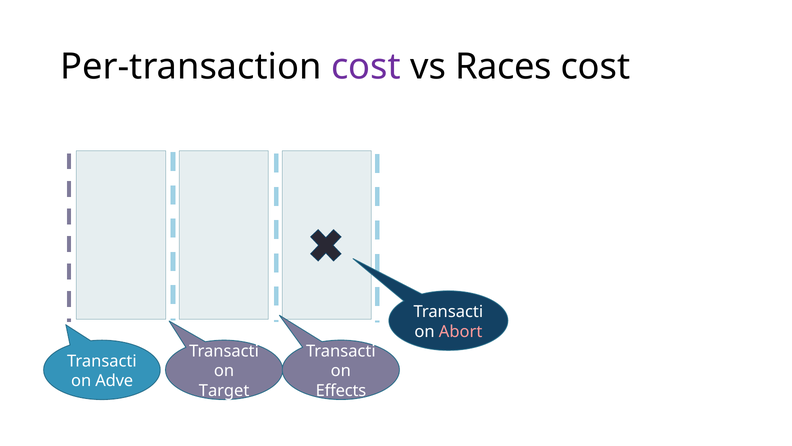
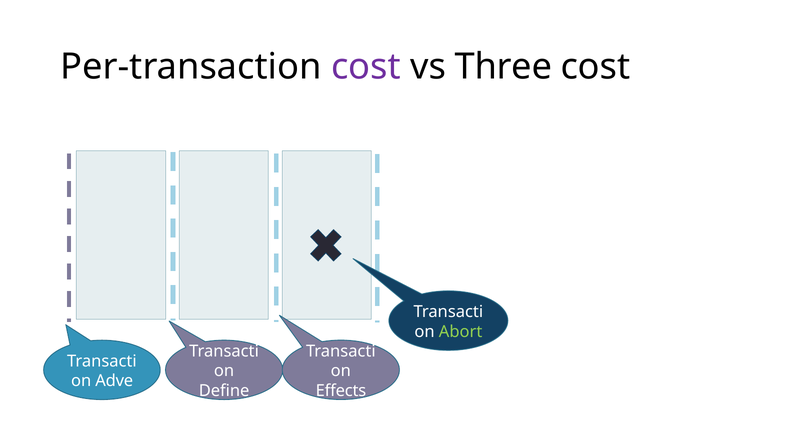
Races: Races -> Three (504, 67)
Abort colour: pink -> light green (461, 331)
Target: Target -> Define (224, 390)
